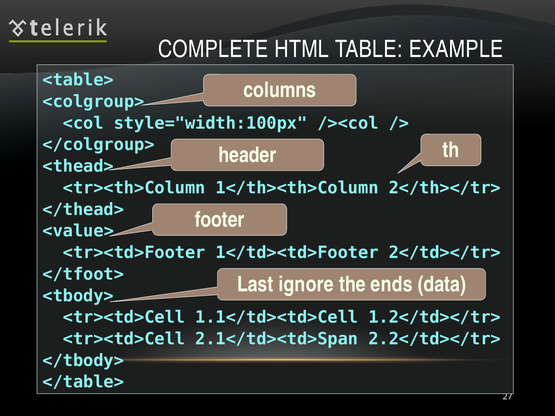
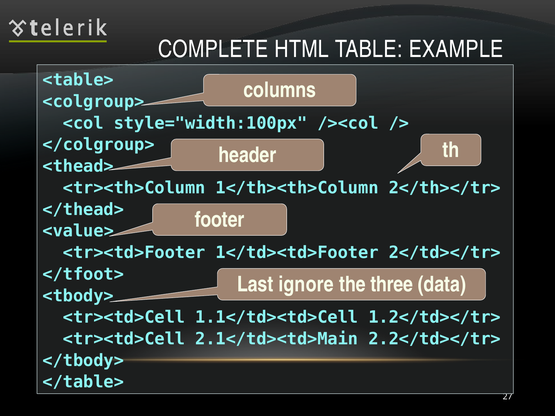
ends: ends -> three (392, 285)
2.1</td><td>Span: 2.1</td><td>Span -> 2.1</td><td>Main (277, 339)
